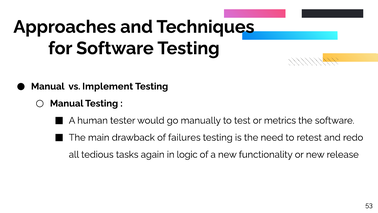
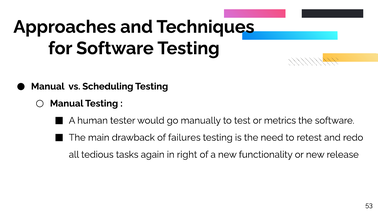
Implement: Implement -> Scheduling (108, 86)
logic: logic -> right (187, 154)
